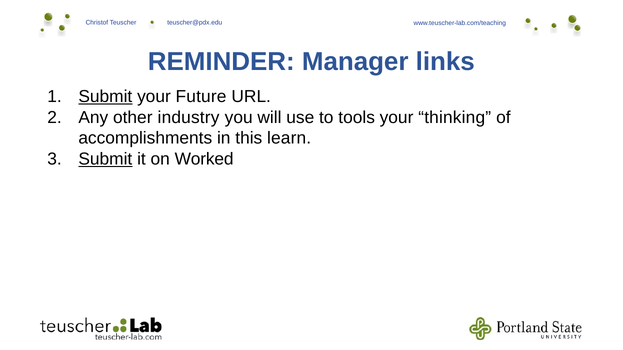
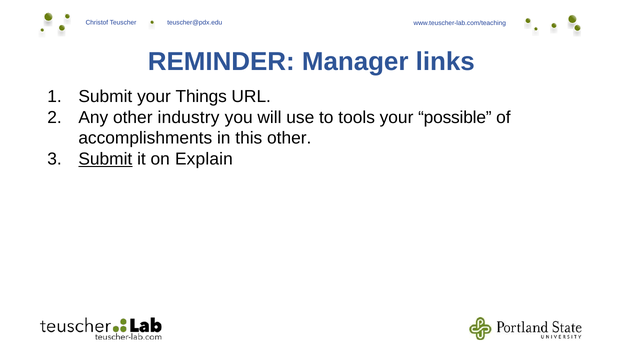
Submit underline: present -> none (105, 97)
Future: Future -> Things (201, 97)
thinking: thinking -> possible (455, 118)
this learn: learn -> other (289, 138)
Worked: Worked -> Explain (204, 159)
